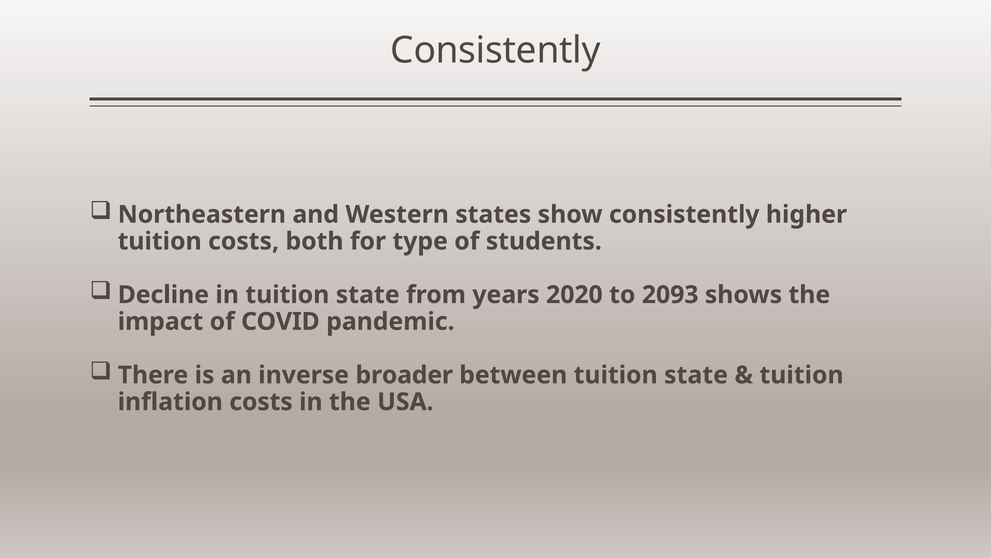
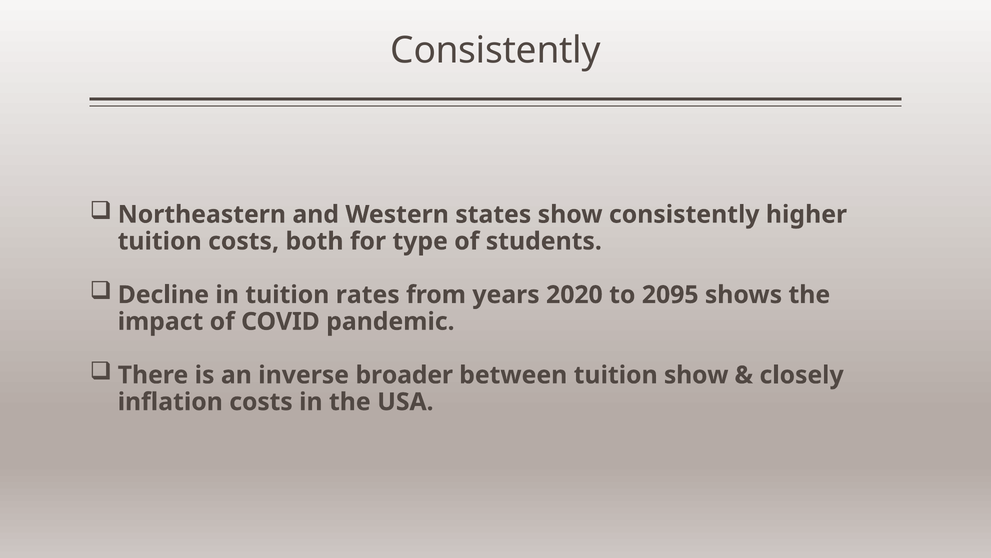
in tuition state: state -> rates (368, 295)
2093: 2093 -> 2095 (670, 295)
between tuition state: state -> show (696, 375)
tuition: tuition -> closely (802, 375)
